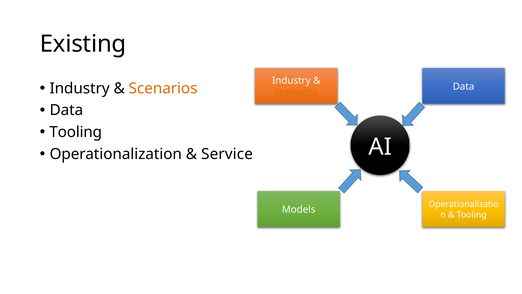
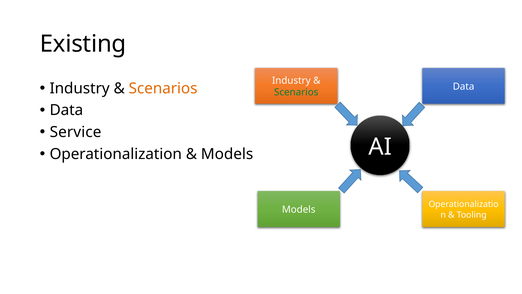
Scenarios colour: orange -> green (296, 92)
Tooling: Tooling -> Service (76, 132)
Service: Service -> Models (227, 154)
